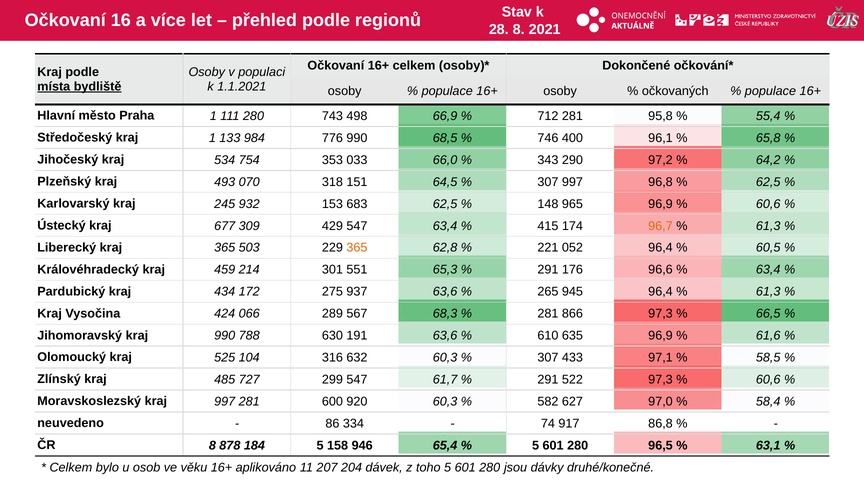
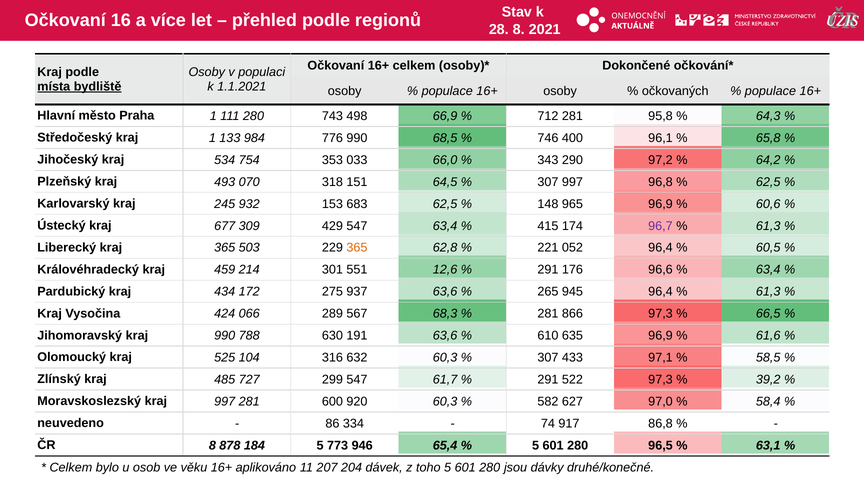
55,4: 55,4 -> 64,3 (768, 116)
96,7 colour: orange -> purple (660, 226)
65,3: 65,3 -> 12,6 (445, 270)
60,6: 60,6 -> 39,2 (768, 380)
158: 158 -> 773 (338, 446)
